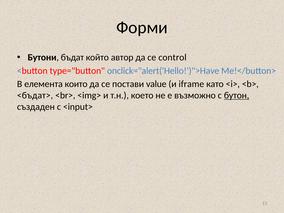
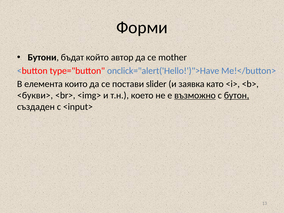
control: control -> mother (173, 57)
value: value -> slider (156, 84)
iframe: iframe -> заявка (191, 84)
<бъдат>: <бъдат> -> <букви> (35, 95)
възможно underline: none -> present (195, 95)
